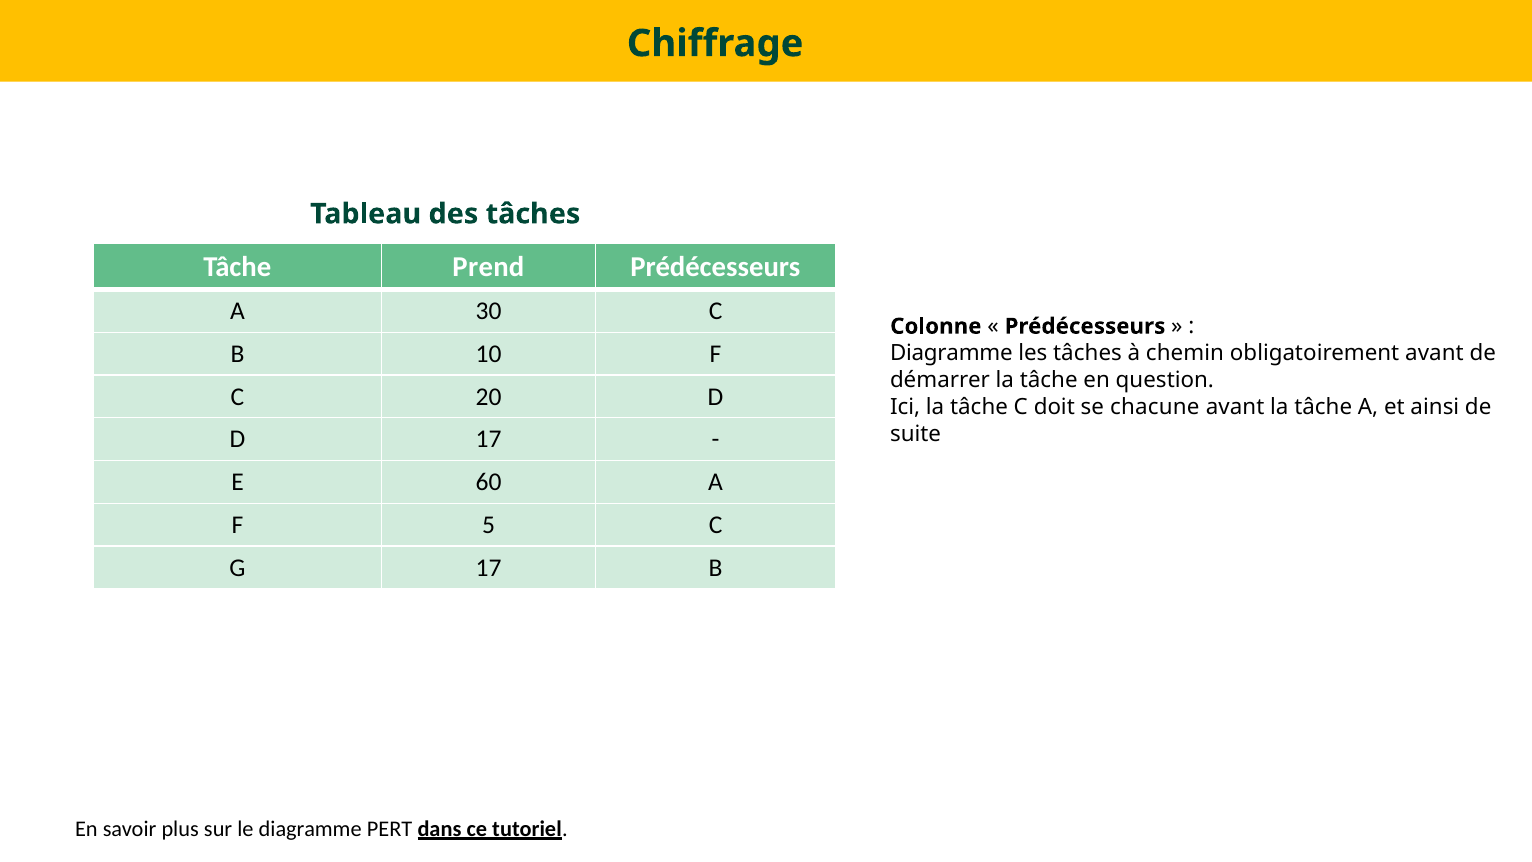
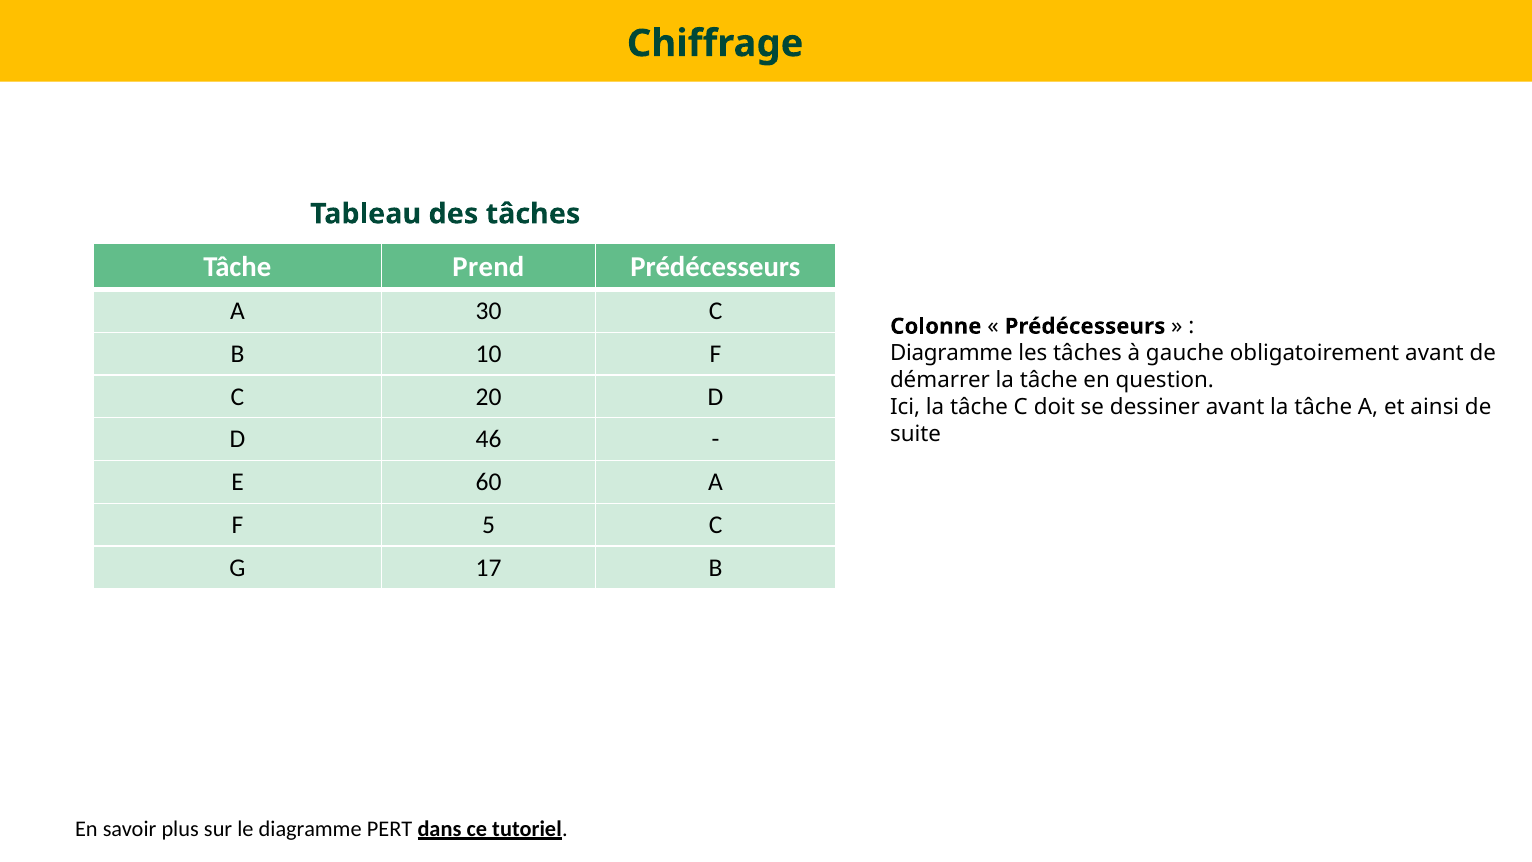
chemin: chemin -> gauche (1185, 353)
chacune: chacune -> dessiner (1155, 407)
D 17: 17 -> 46 (489, 439)
